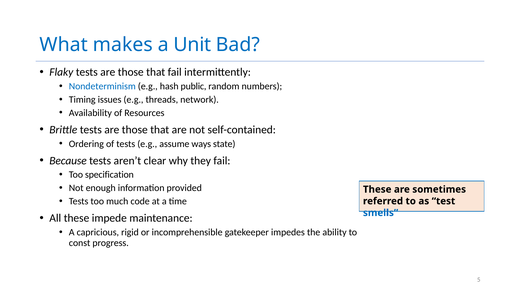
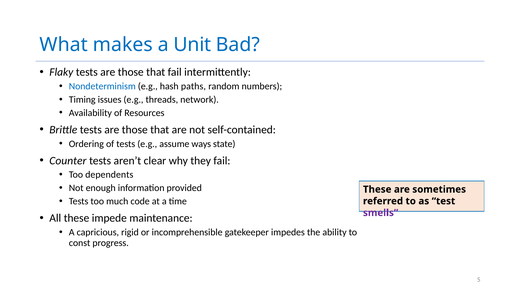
public: public -> paths (193, 86)
Because: Because -> Counter (68, 160)
specification: specification -> dependents (109, 174)
smells colour: blue -> purple (381, 212)
